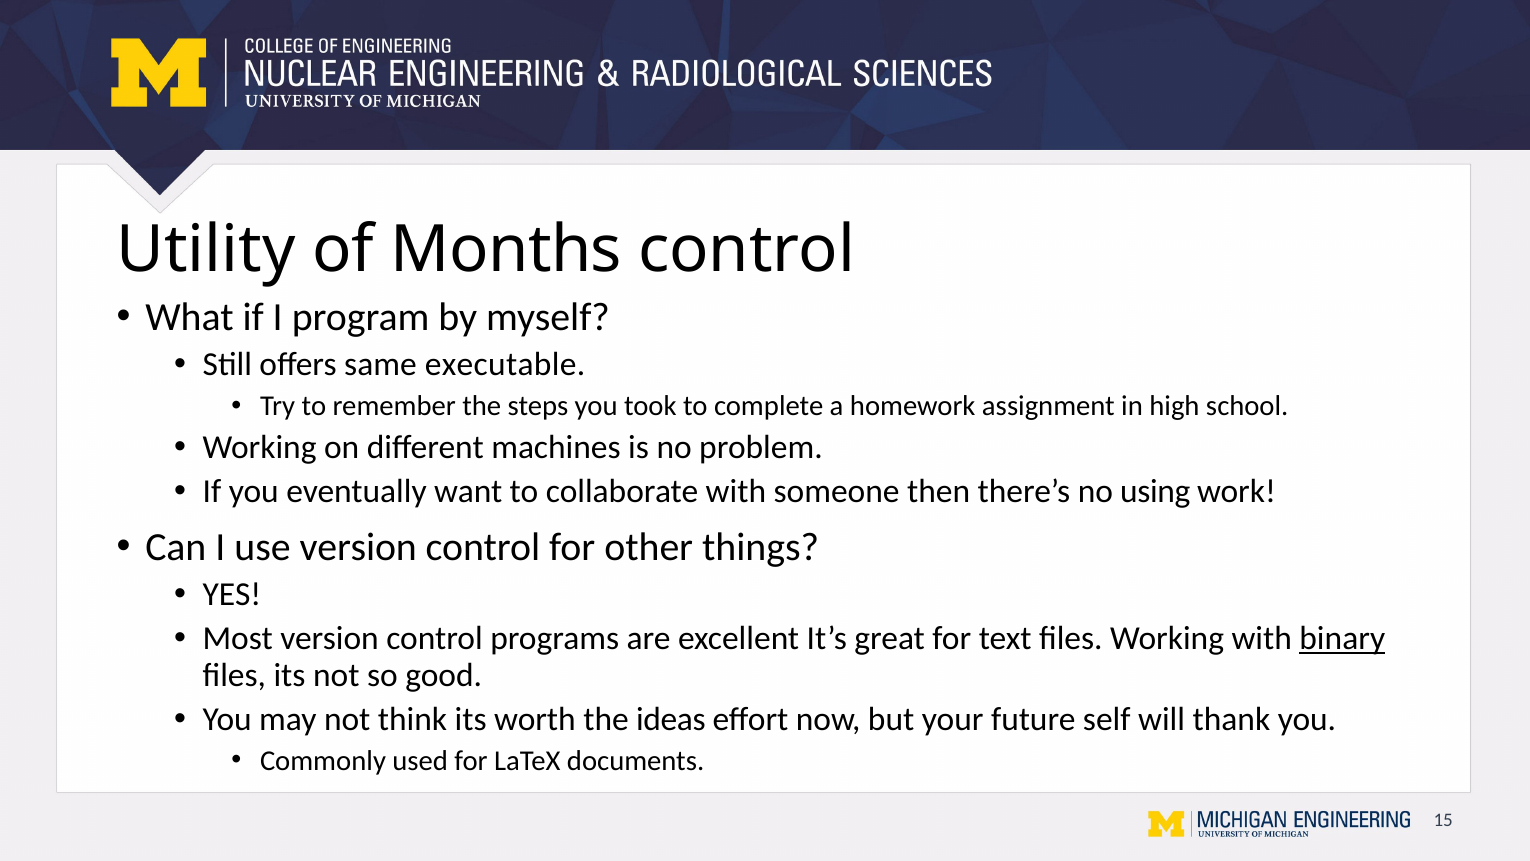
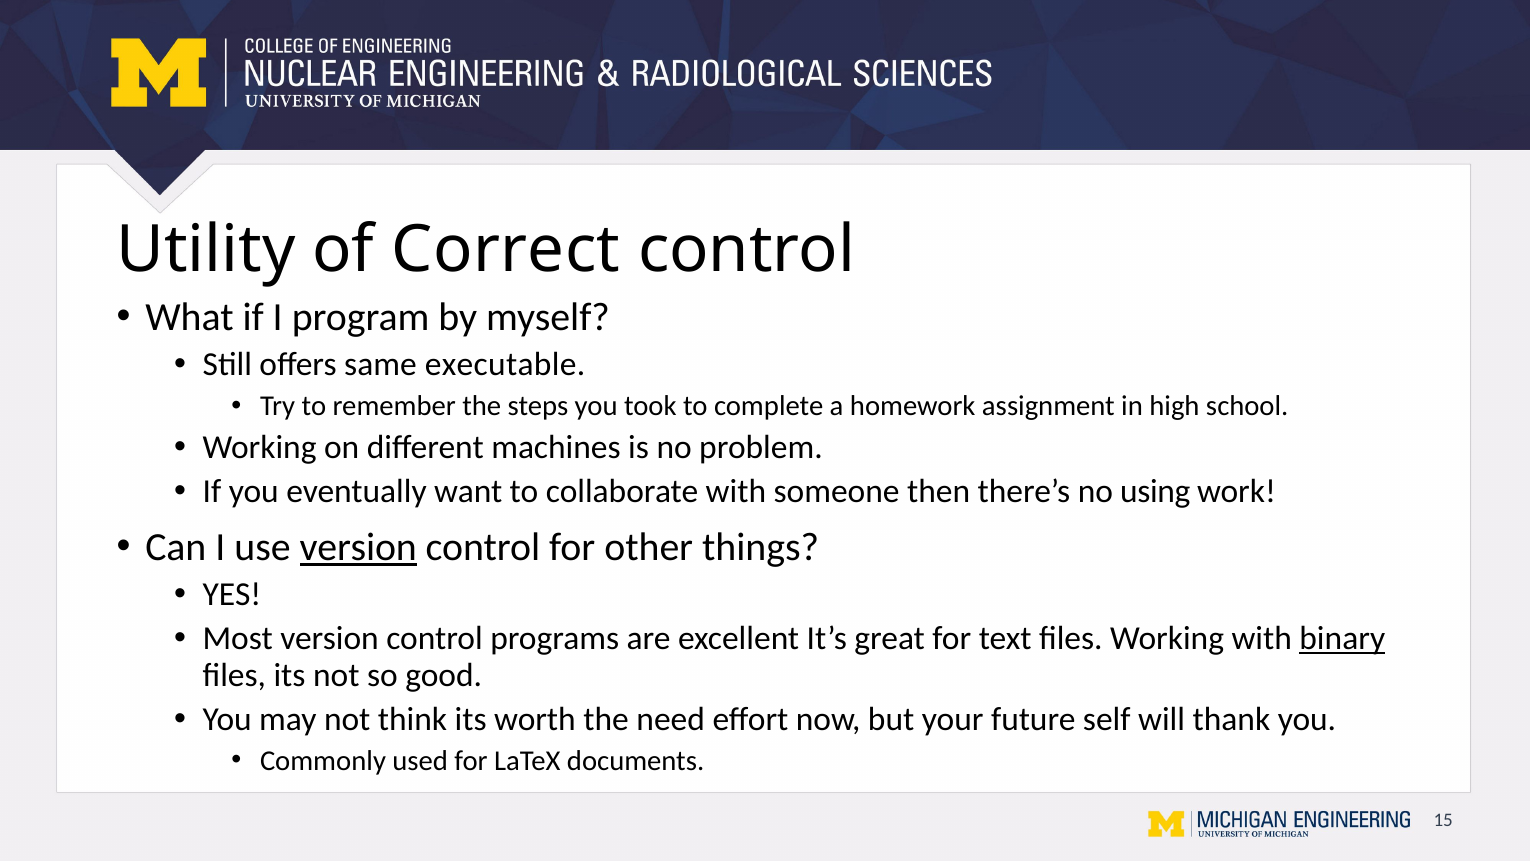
Months: Months -> Correct (506, 250)
version underline: none -> present (358, 547)
ideas: ideas -> need (671, 719)
